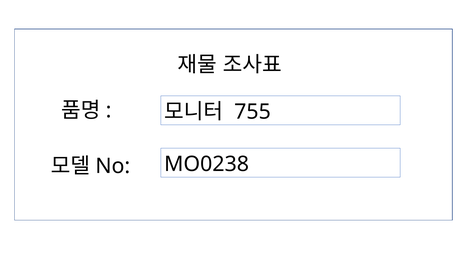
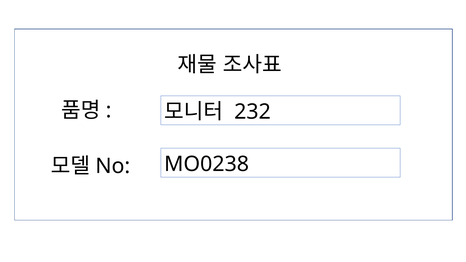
755: 755 -> 232 (253, 112)
